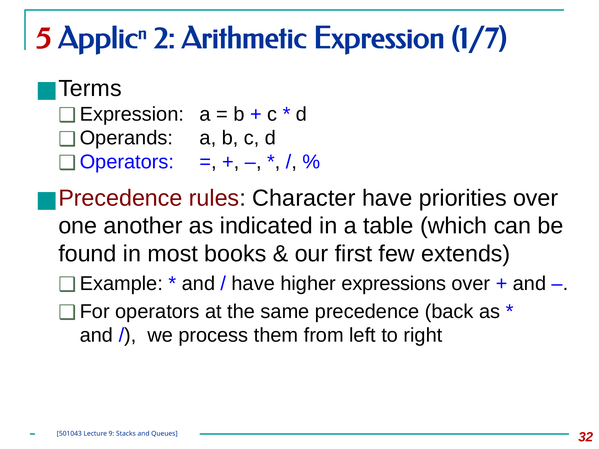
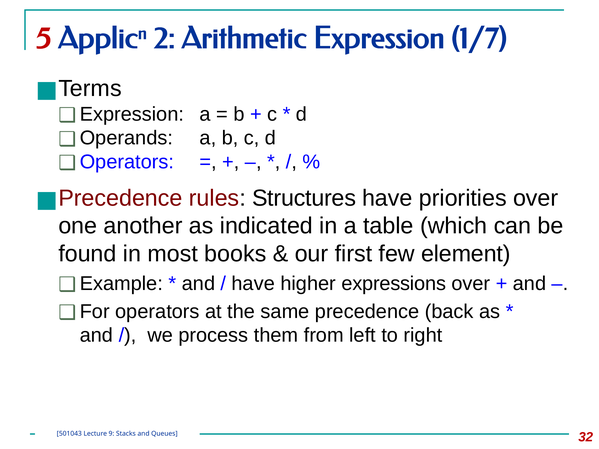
Character: Character -> Structures (304, 198)
extends: extends -> element (466, 254)
